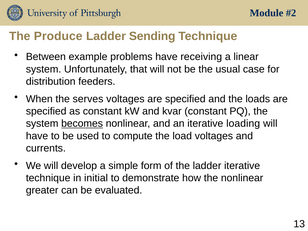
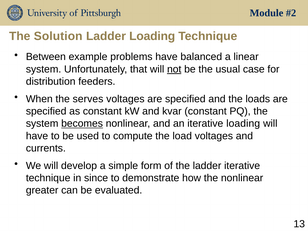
Produce: Produce -> Solution (58, 36)
Ladder Sending: Sending -> Loading (152, 36)
receiving: receiving -> balanced (201, 57)
not underline: none -> present (174, 69)
initial: initial -> since (96, 178)
